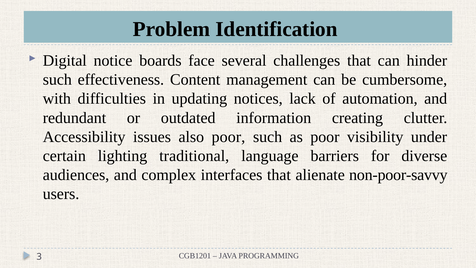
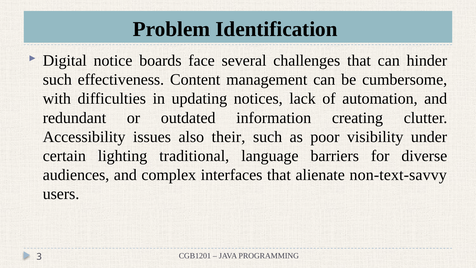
also poor: poor -> their (228, 137)
non-poor-savvy: non-poor-savvy -> non-text-savvy (398, 175)
